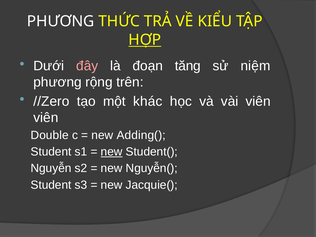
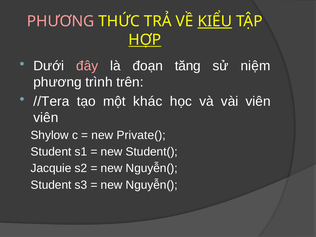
PHƯƠNG colour: white -> pink (61, 21)
KIỂU underline: none -> present (215, 21)
rộng: rộng -> trình (99, 82)
//Zero: //Zero -> //Tera (51, 101)
Double: Double -> Shylow (50, 135)
Adding(: Adding( -> Private( (141, 135)
new underline: present -> none (112, 152)
Nguyễn: Nguyễn -> Jacquie (51, 168)
Jacquie(: Jacquie( -> Nguyễn( (152, 185)
